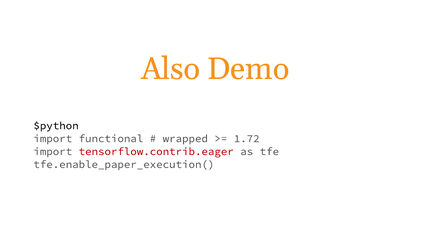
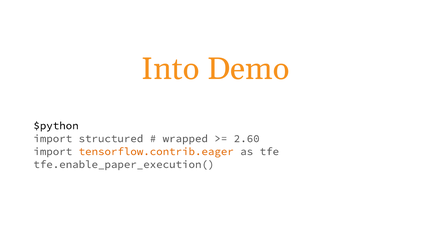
Also: Also -> Into (170, 69)
functional: functional -> structured (111, 139)
1.72: 1.72 -> 2.60 (247, 139)
tensorflow.contrib.eager colour: red -> orange (156, 152)
